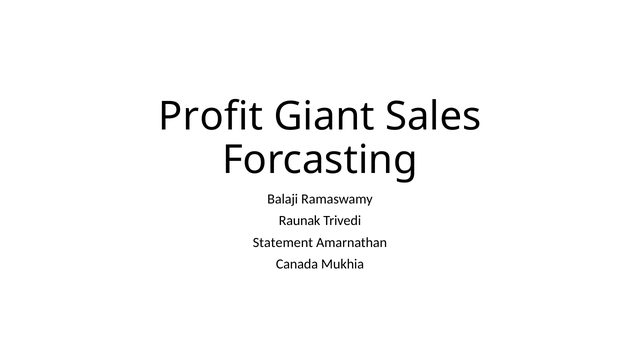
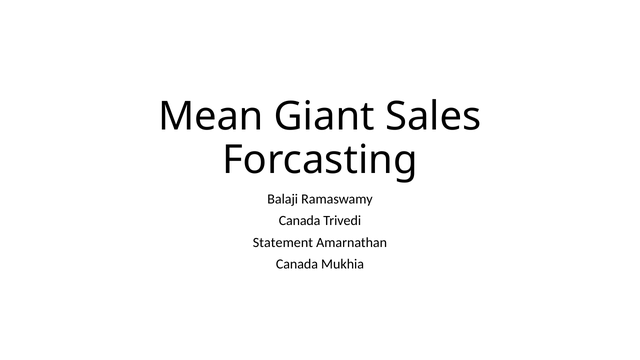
Profit: Profit -> Mean (211, 117)
Raunak: Raunak -> Canada (300, 221)
